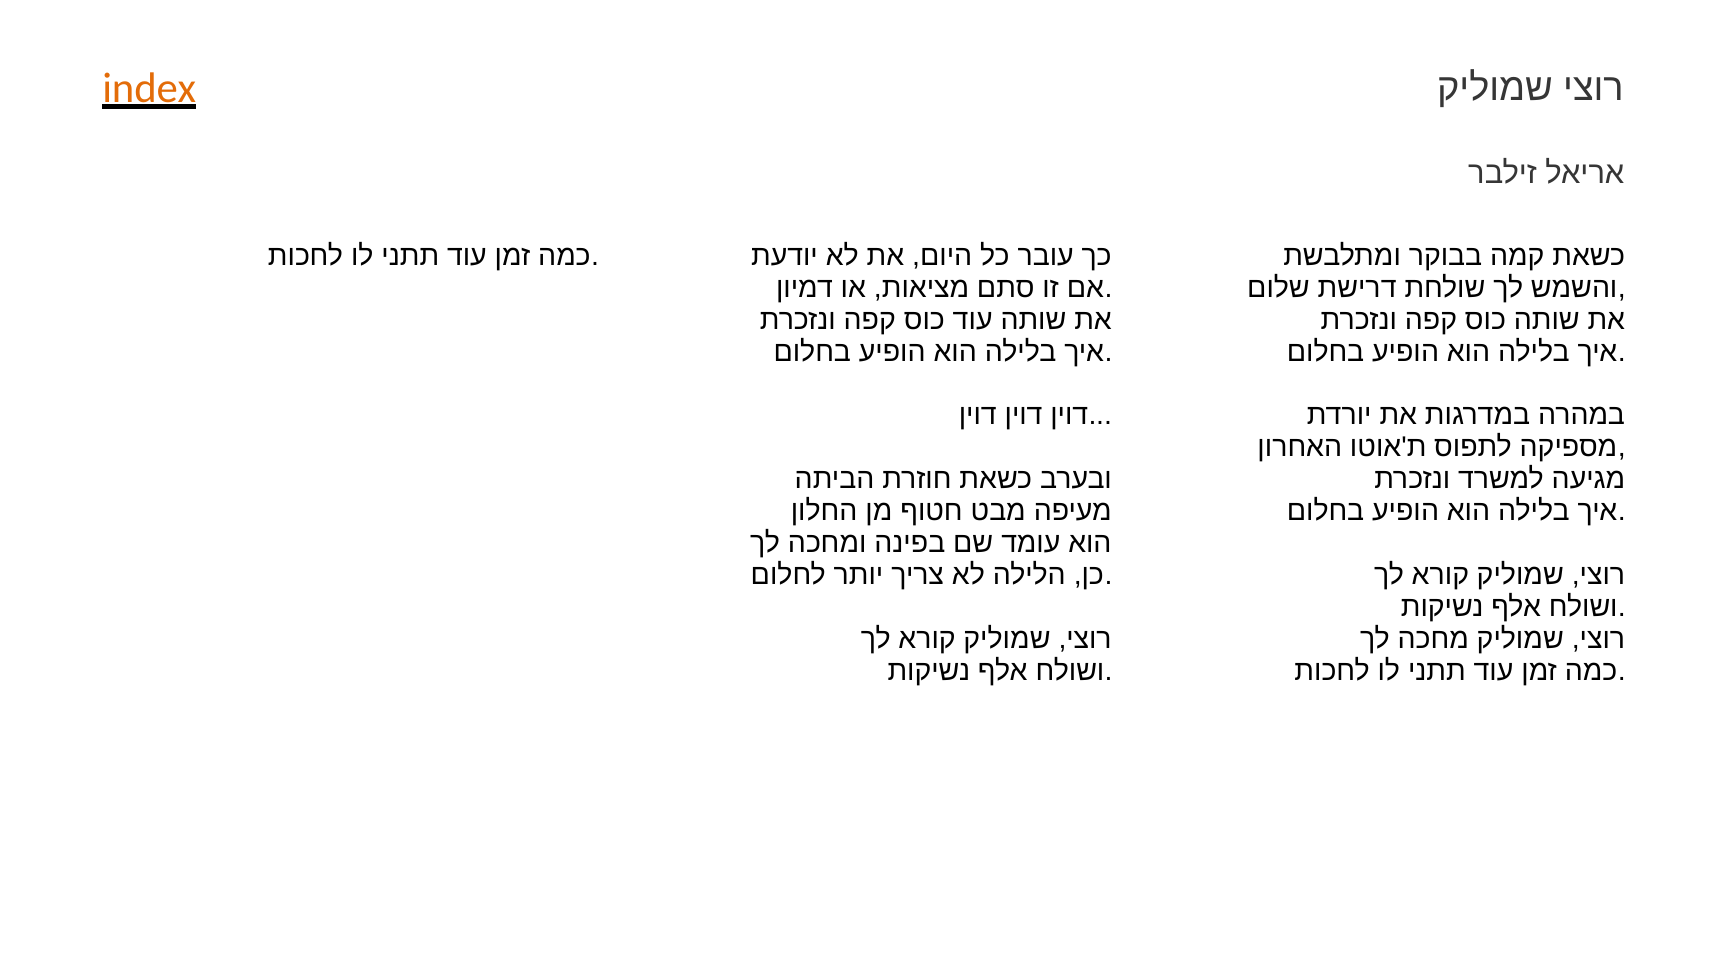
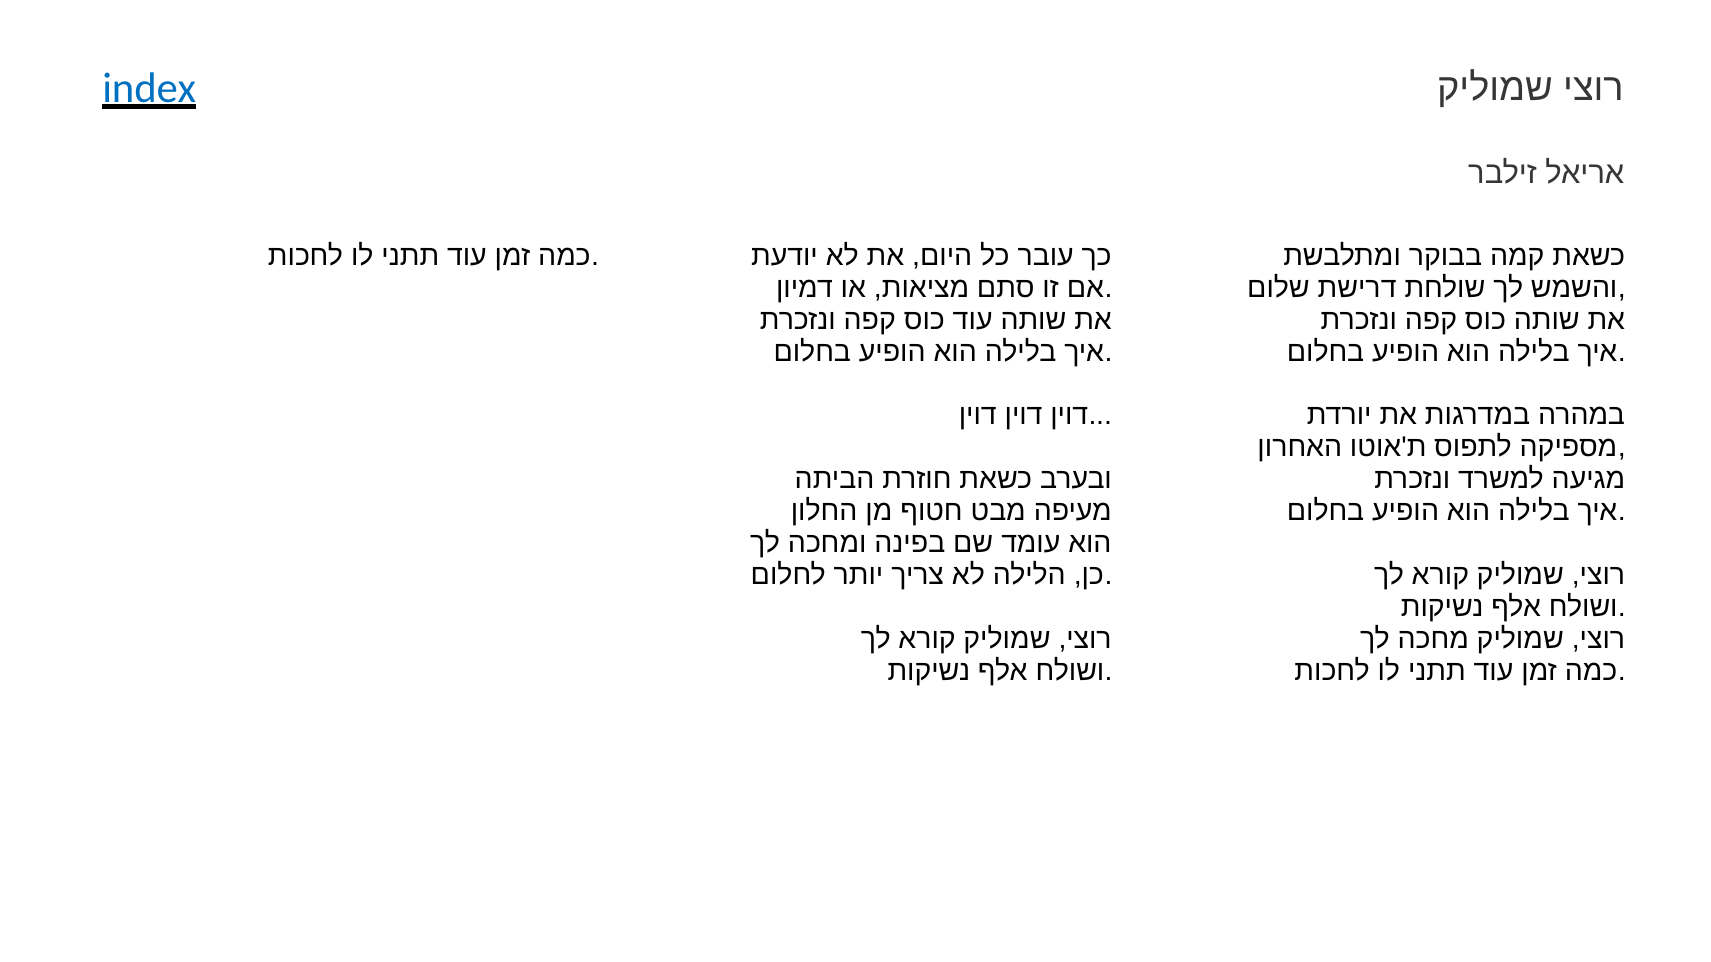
index colour: orange -> blue (149, 88)
